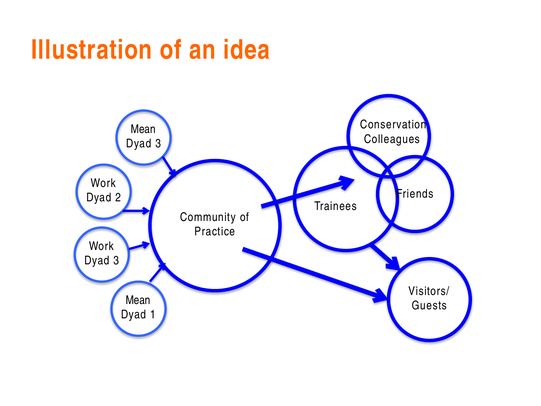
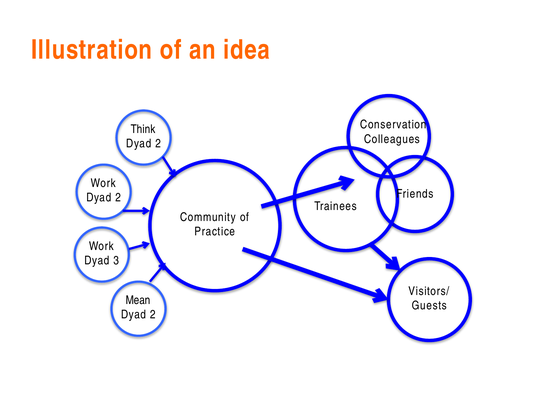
Mean: Mean -> Think (143, 129)
3: 3 -> 2 (158, 143)
1: 1 -> 2 (153, 314)
